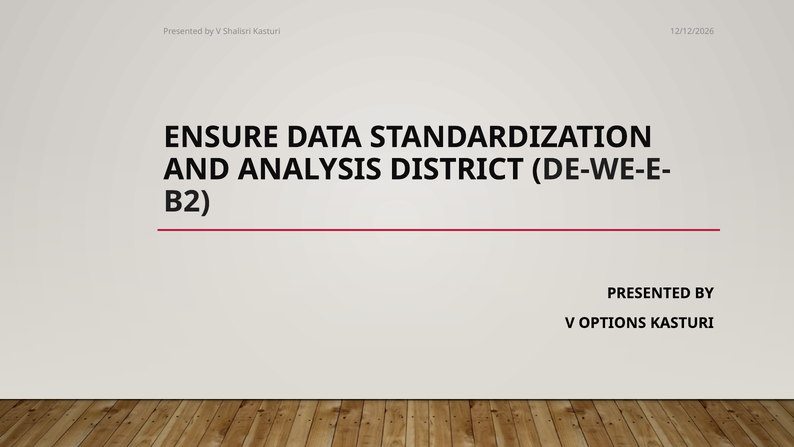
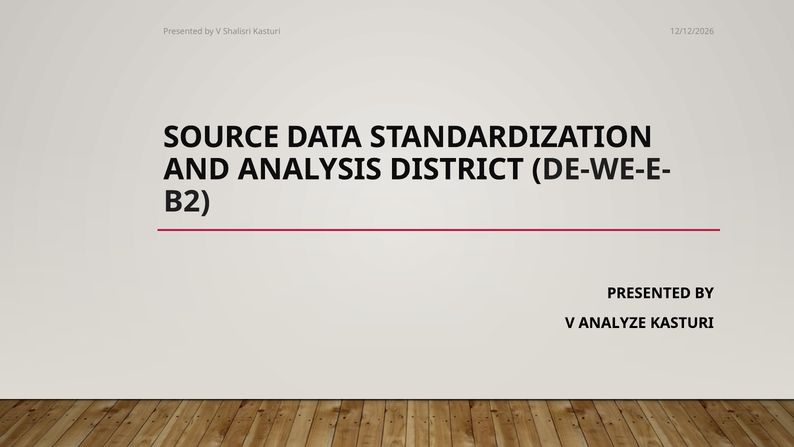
ENSURE: ENSURE -> SOURCE (221, 137)
OPTIONS: OPTIONS -> ANALYZE (612, 323)
